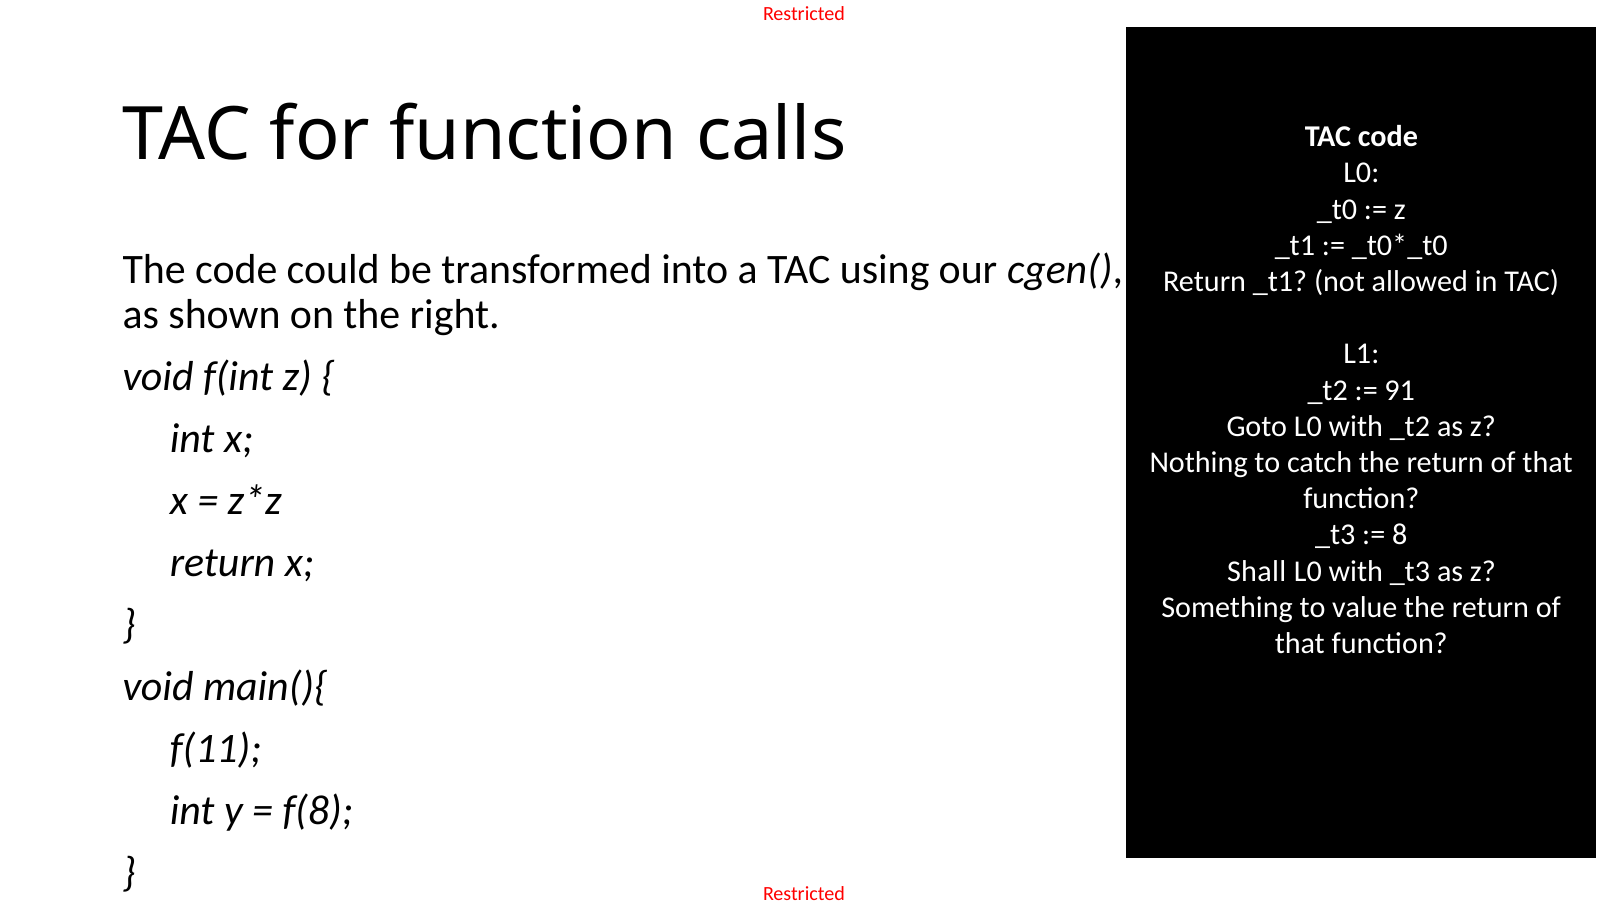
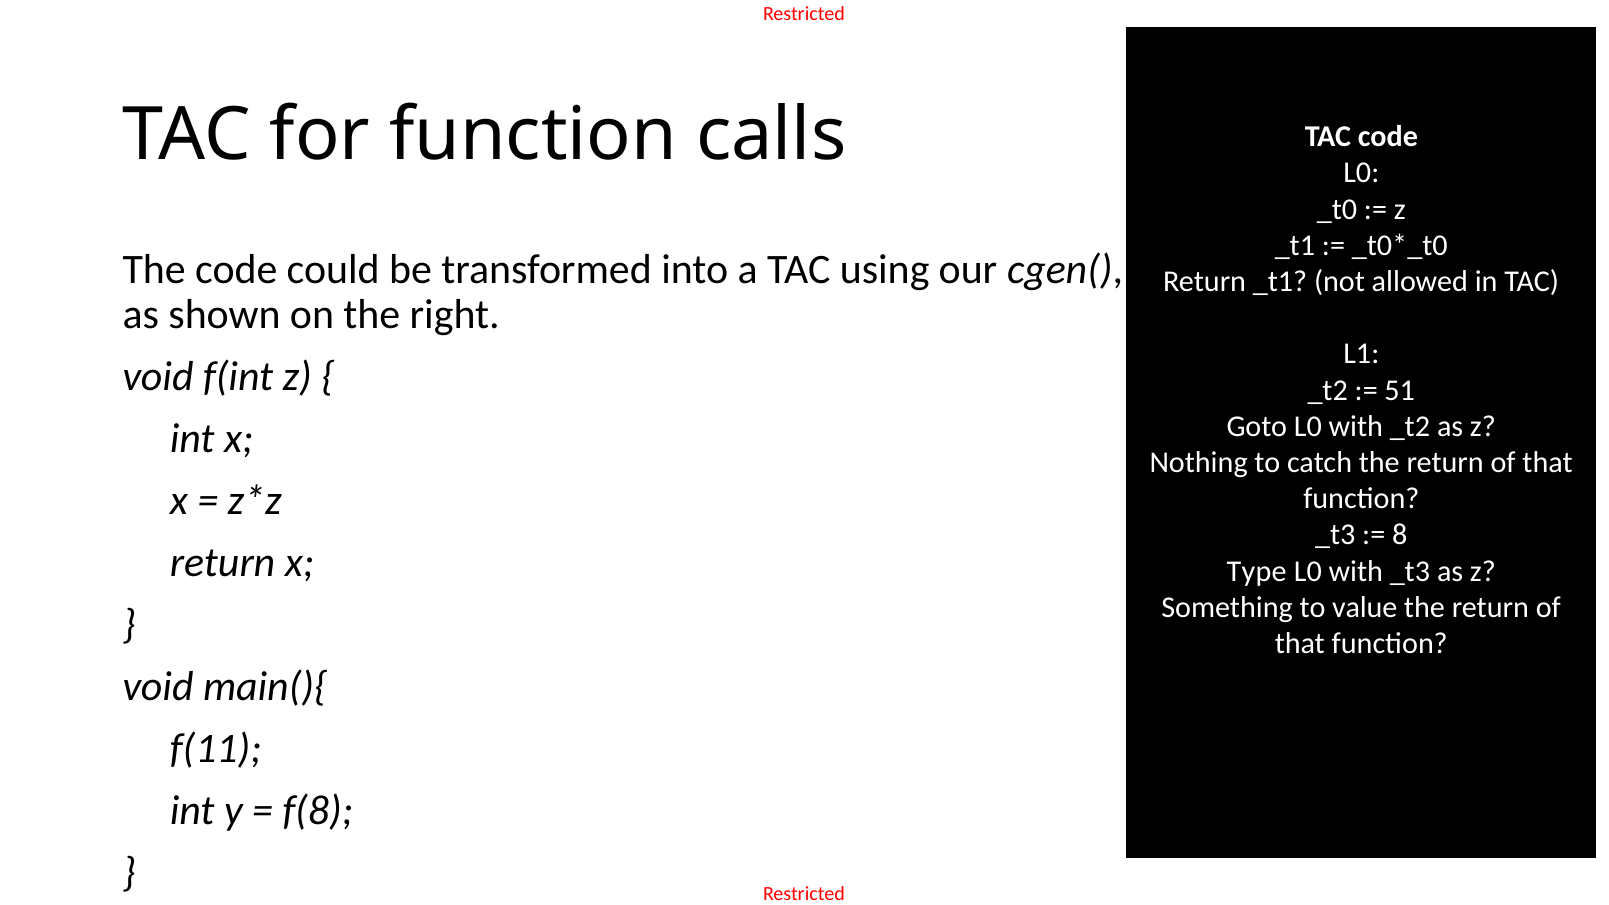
91: 91 -> 51 (1400, 390)
Shall: Shall -> Type (1257, 571)
